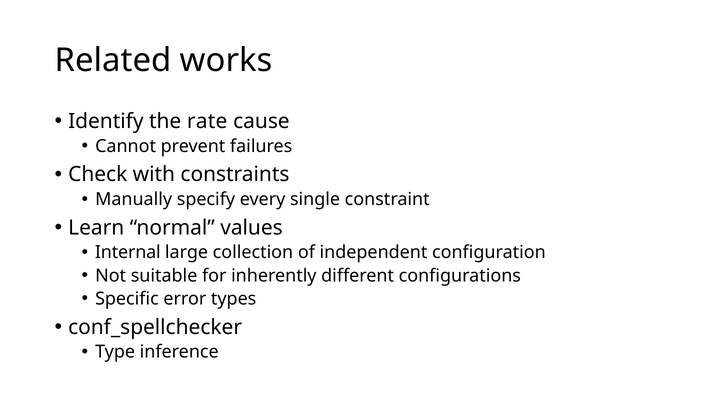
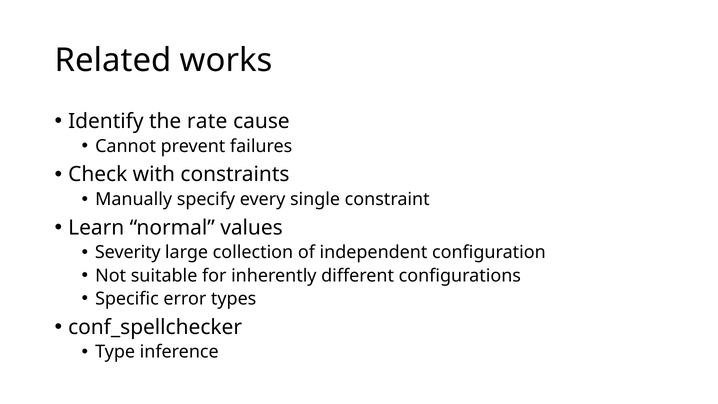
Internal: Internal -> Severity (128, 252)
